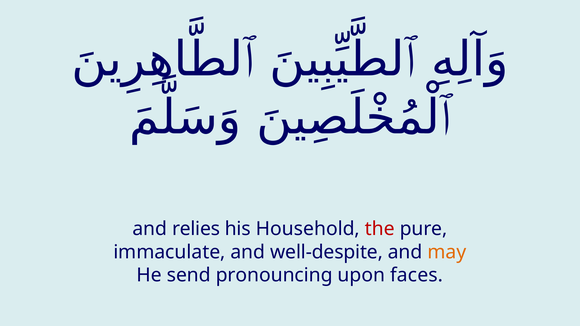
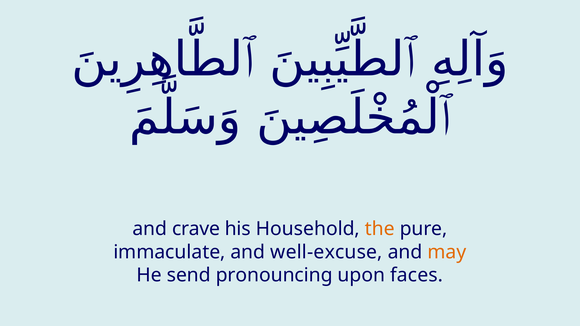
relies: relies -> crave (196, 229)
the colour: red -> orange (380, 229)
well-despite: well-despite -> well-excuse (326, 252)
